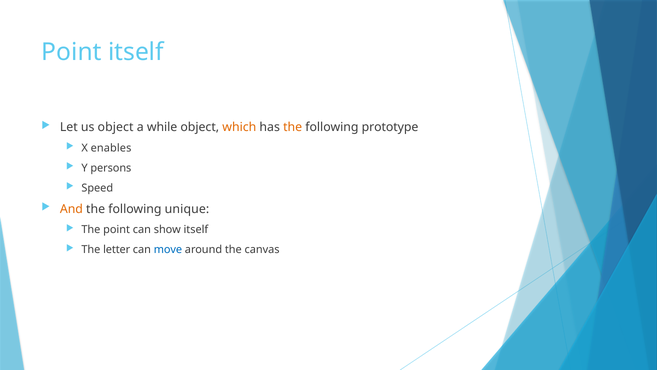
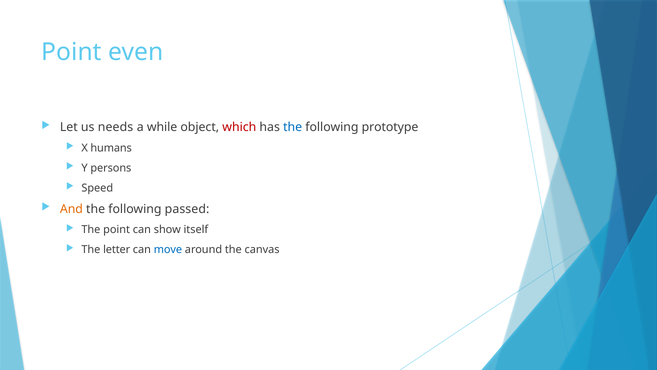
Point itself: itself -> even (136, 52)
us object: object -> needs (116, 127)
which colour: orange -> red (239, 127)
the colour: orange -> blue (293, 127)
enables: enables -> humans (111, 148)
unique: unique -> passed (187, 209)
